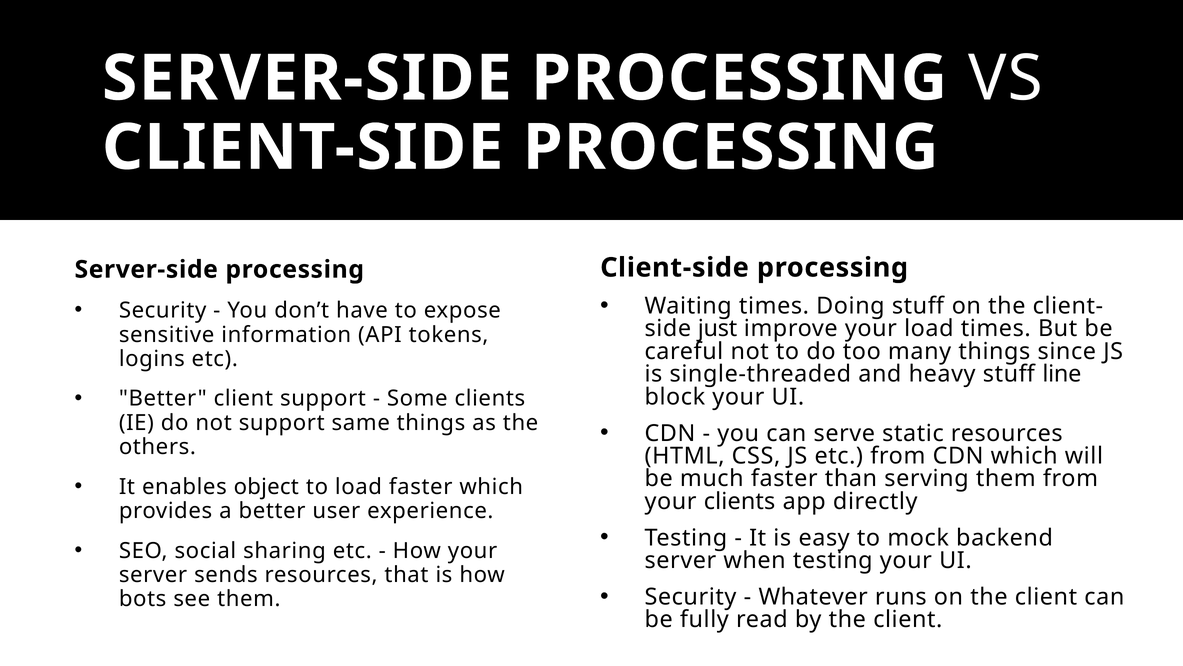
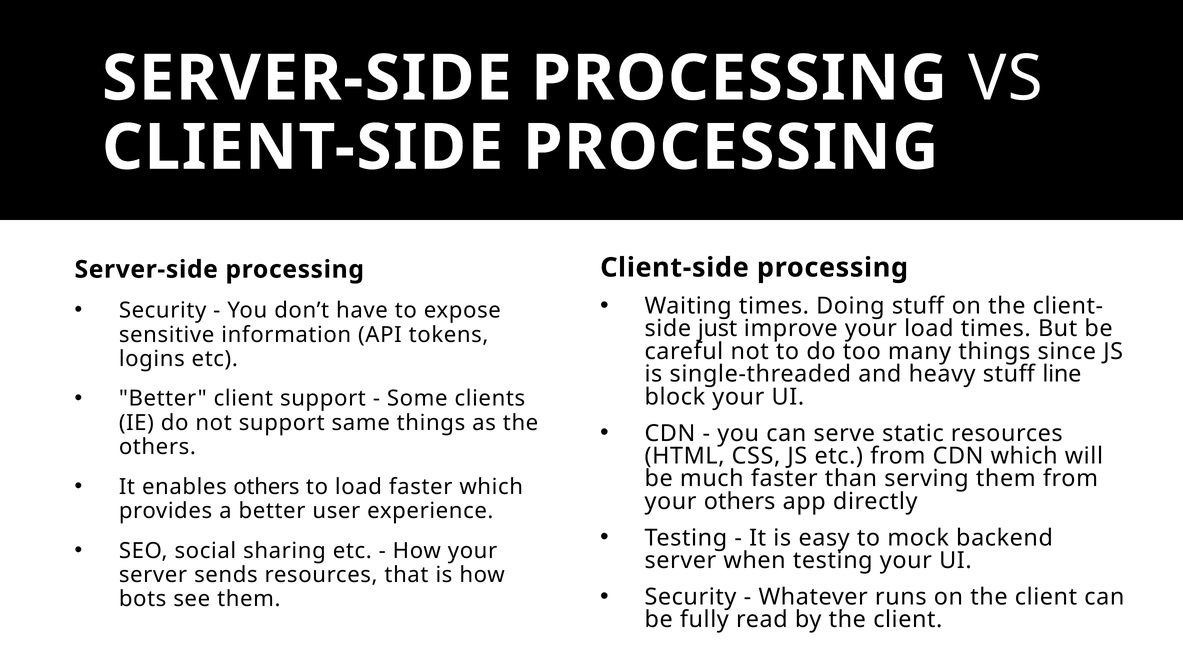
enables object: object -> others (266, 486)
your clients: clients -> others (740, 501)
